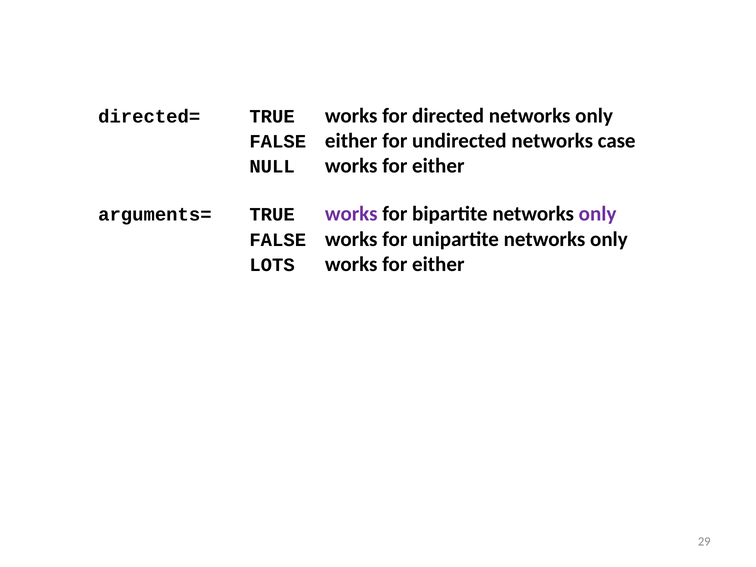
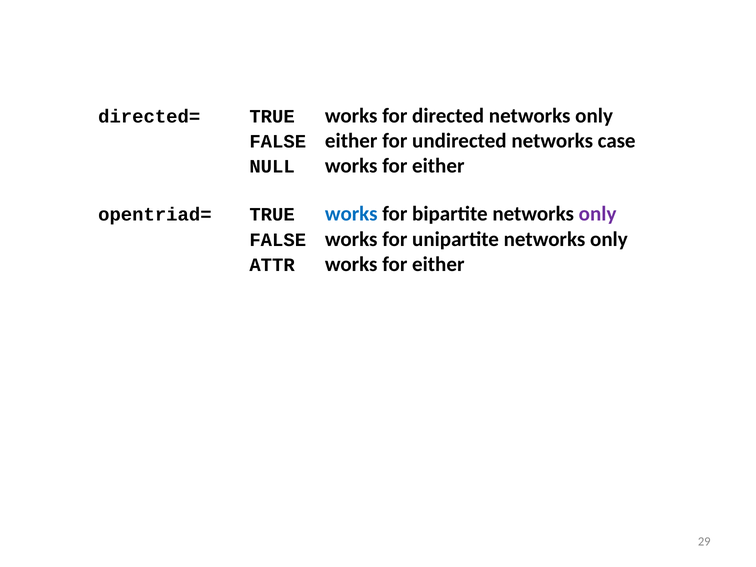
arguments=: arguments= -> opentriad= (155, 215)
works colour: purple -> blue (351, 214)
LOTS: LOTS -> ATTR (272, 265)
